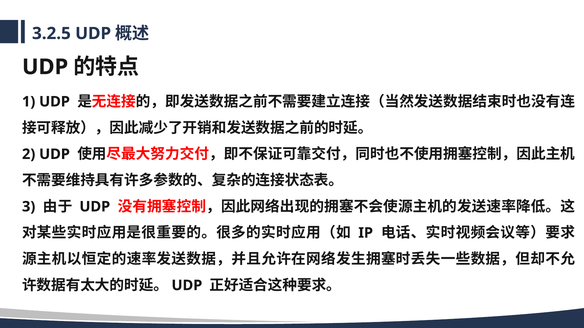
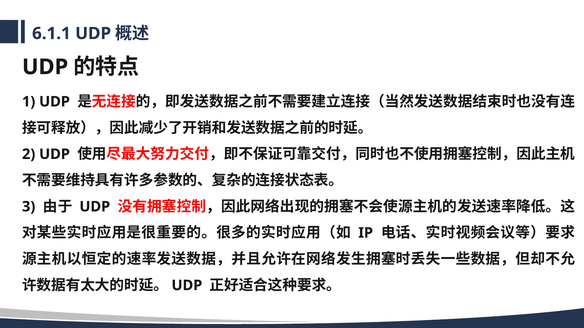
3.2.5: 3.2.5 -> 6.1.1 (51, 34)
